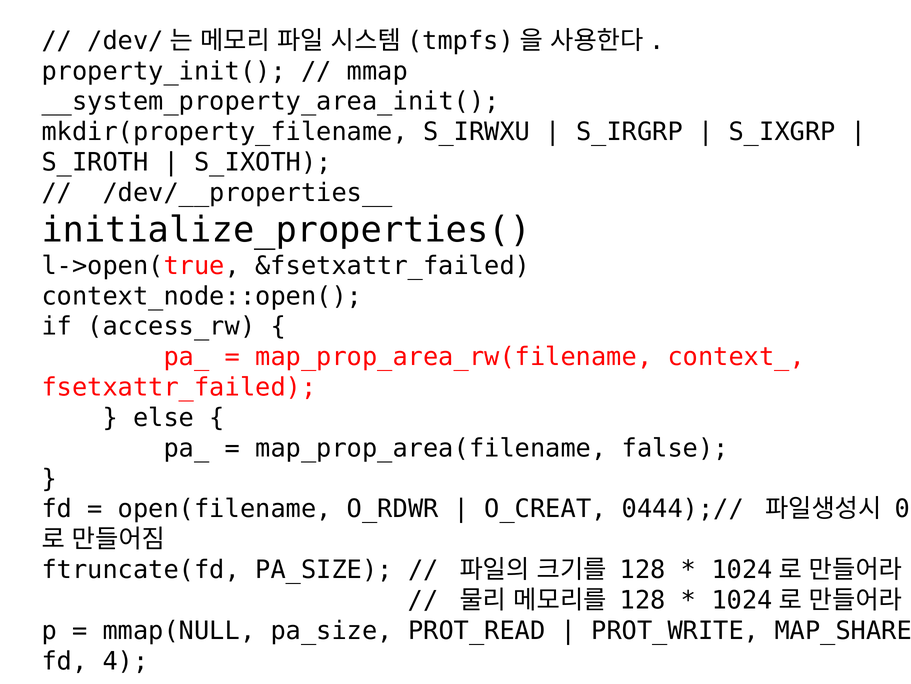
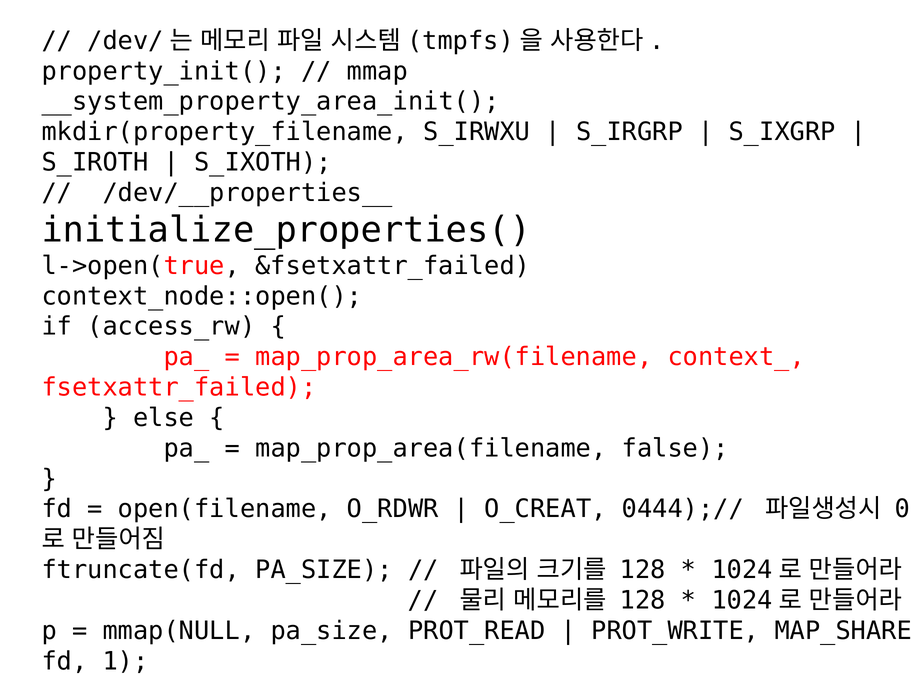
4: 4 -> 1 (126, 660)
